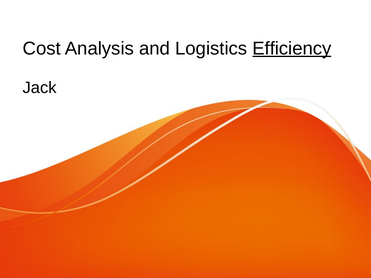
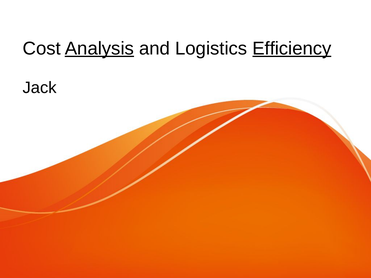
Analysis underline: none -> present (99, 48)
